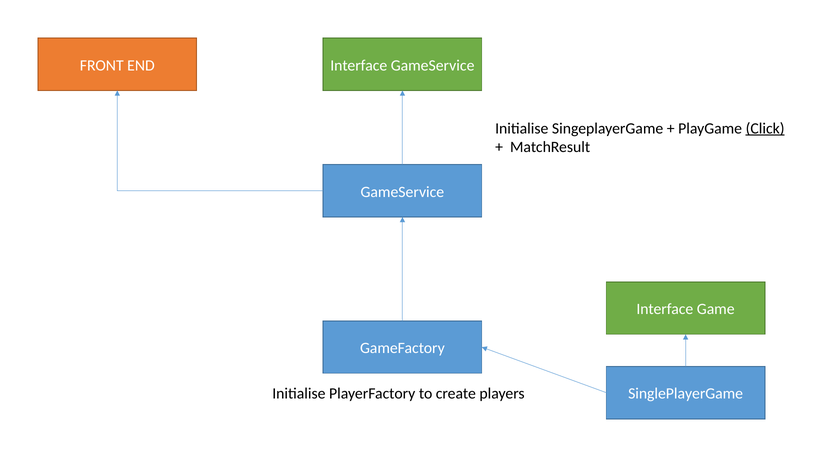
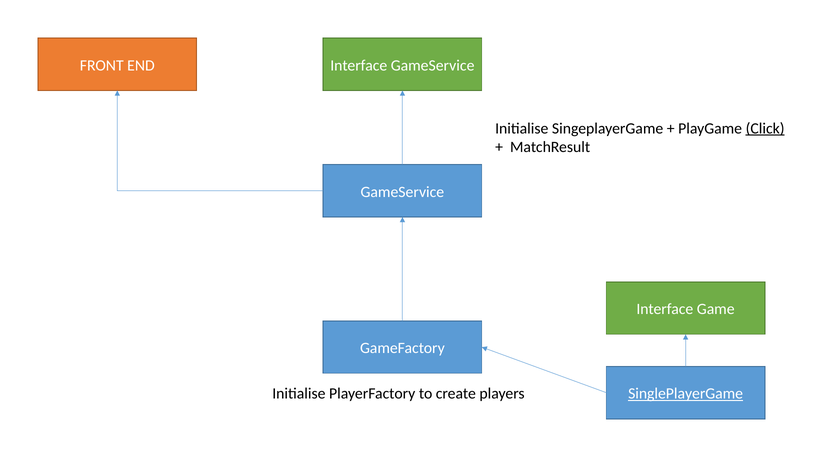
SinglePlayerGame underline: none -> present (686, 394)
